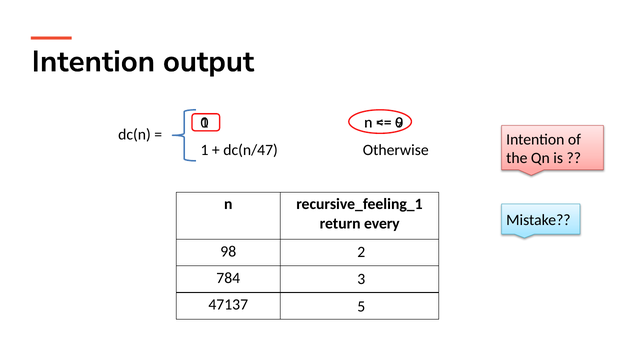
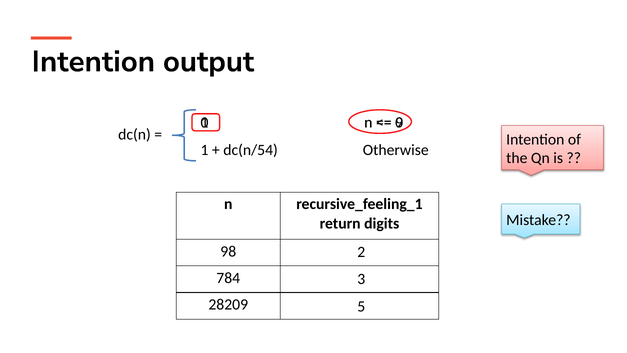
dc(n/47: dc(n/47 -> dc(n/54 (251, 150)
every: every -> digits (382, 223)
47137: 47137 -> 28209 (228, 304)
